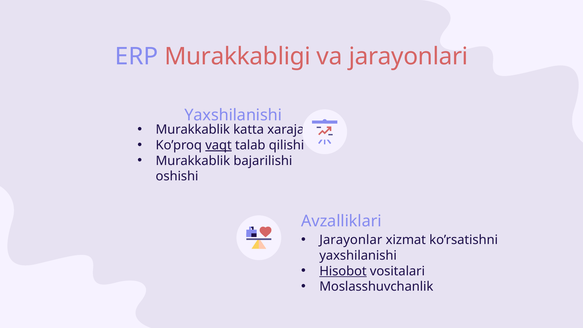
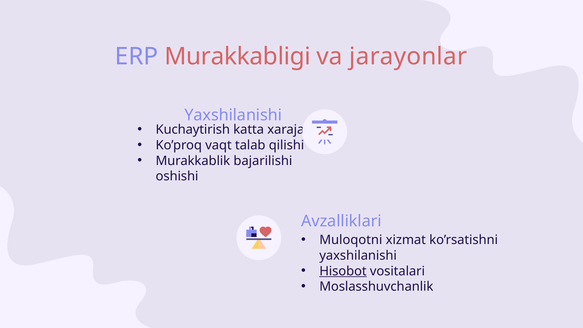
jarayonlari: jarayonlari -> jarayonlar (408, 57)
Murakkablik: Murakkablik -> Kuchaytirish (193, 130)
vaqt underline: present -> none (218, 145)
Jarayonlar: Jarayonlar -> Muloqotni (351, 240)
